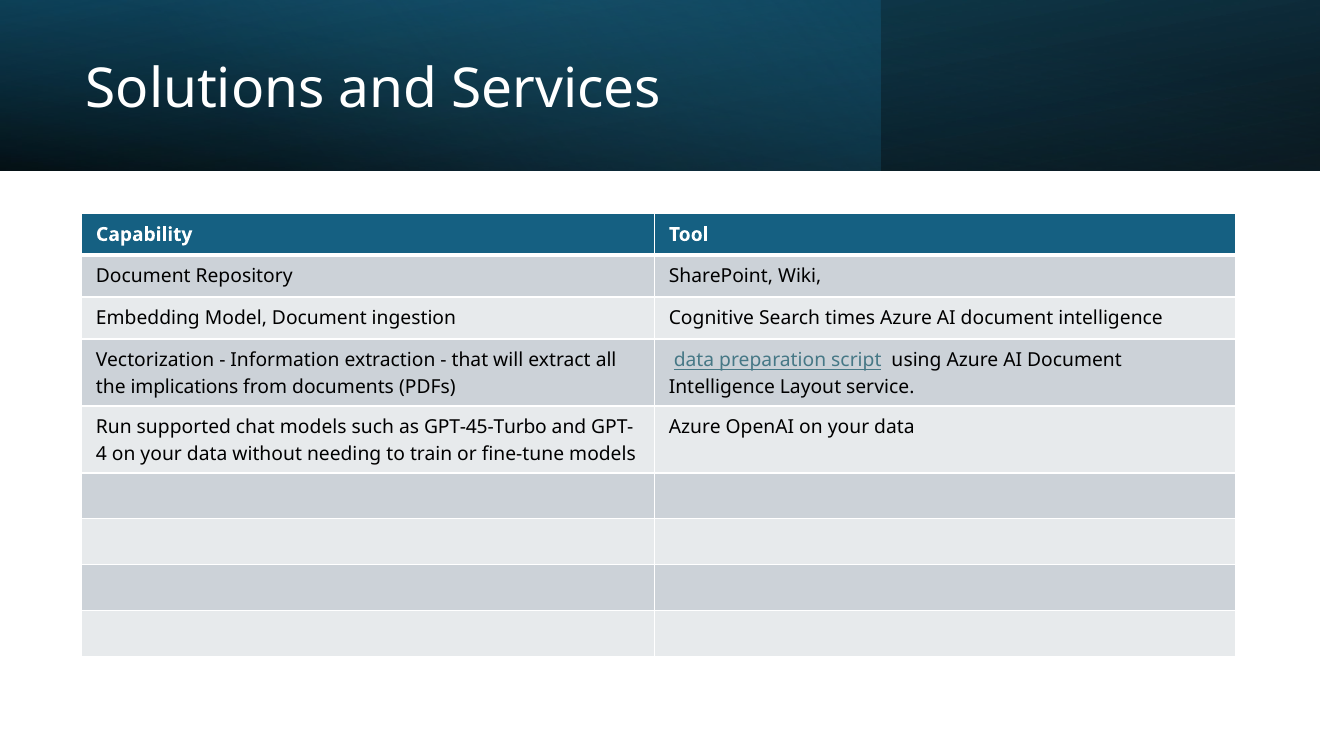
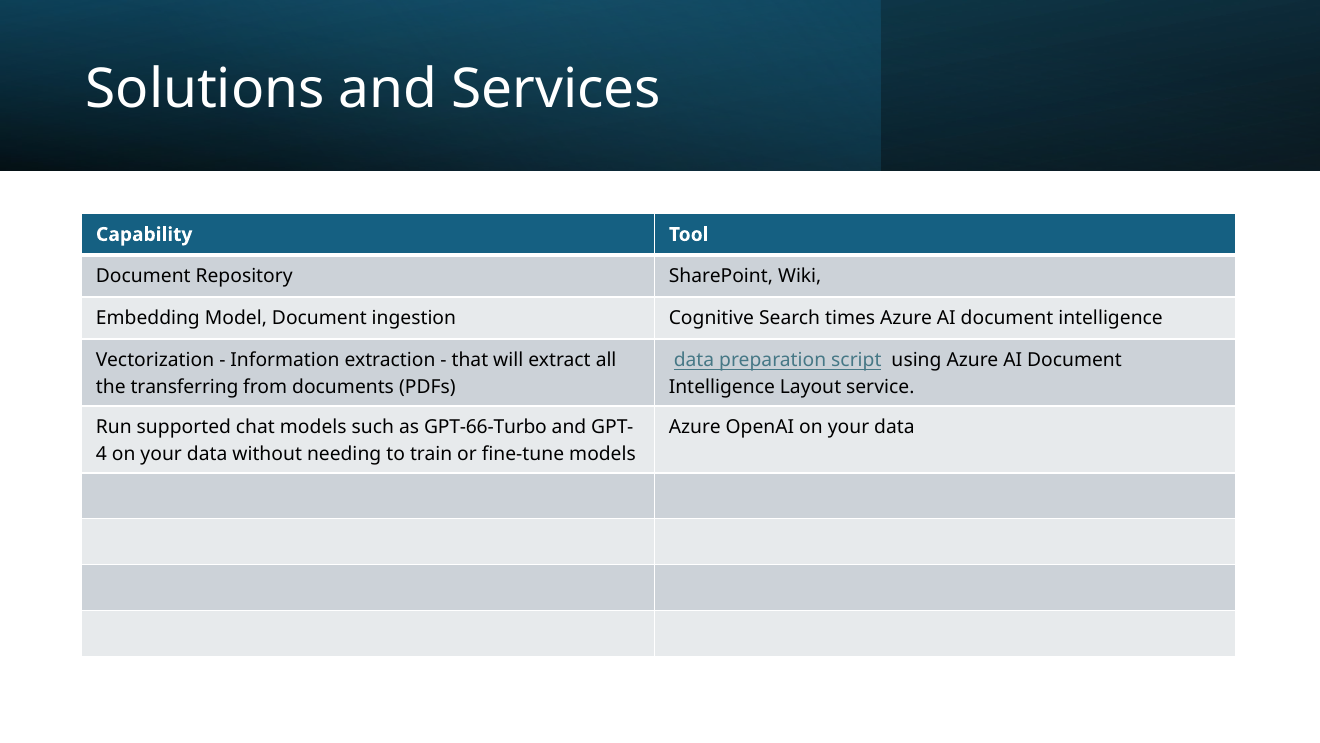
implications: implications -> transferring (185, 387)
GPT-45-Turbo: GPT-45-Turbo -> GPT-66-Turbo (485, 427)
